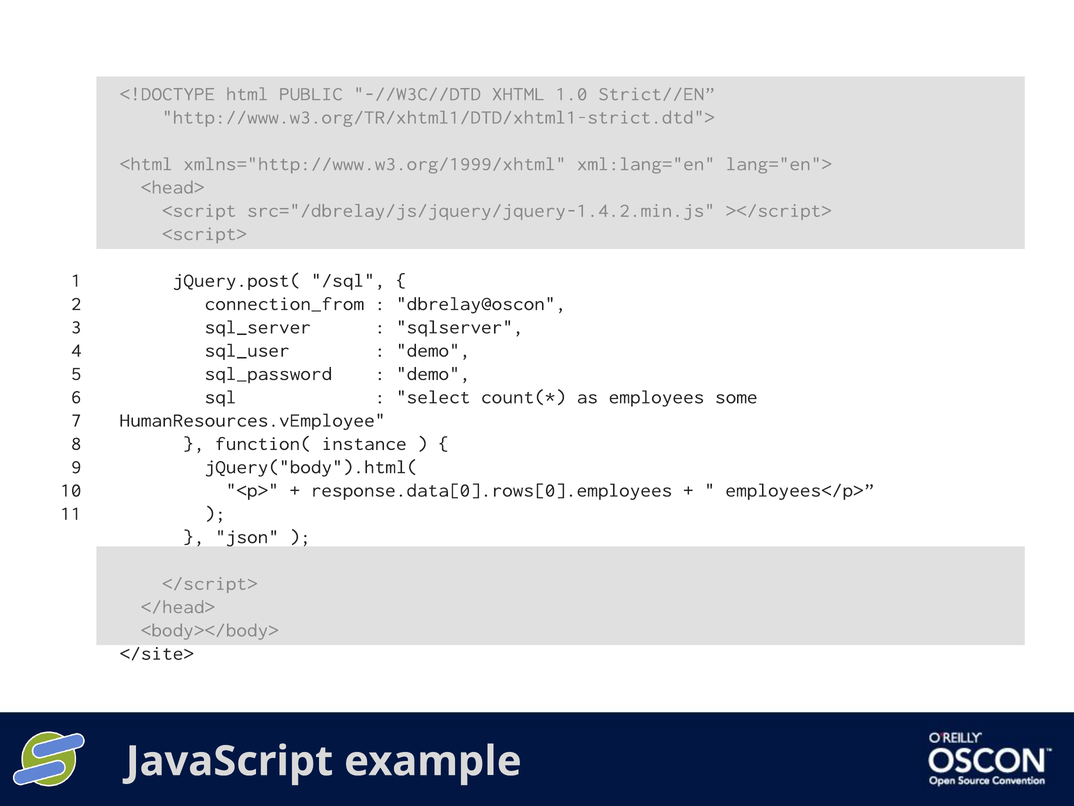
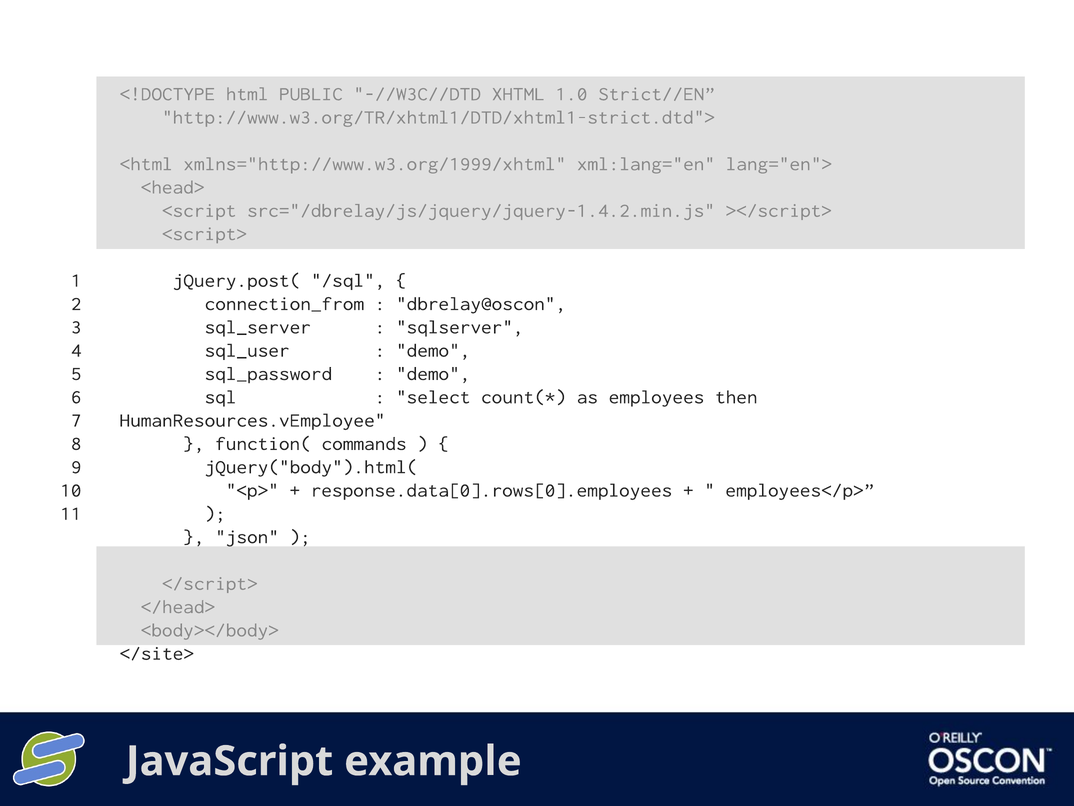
some: some -> then (736, 397)
instance: instance -> commands (364, 443)
